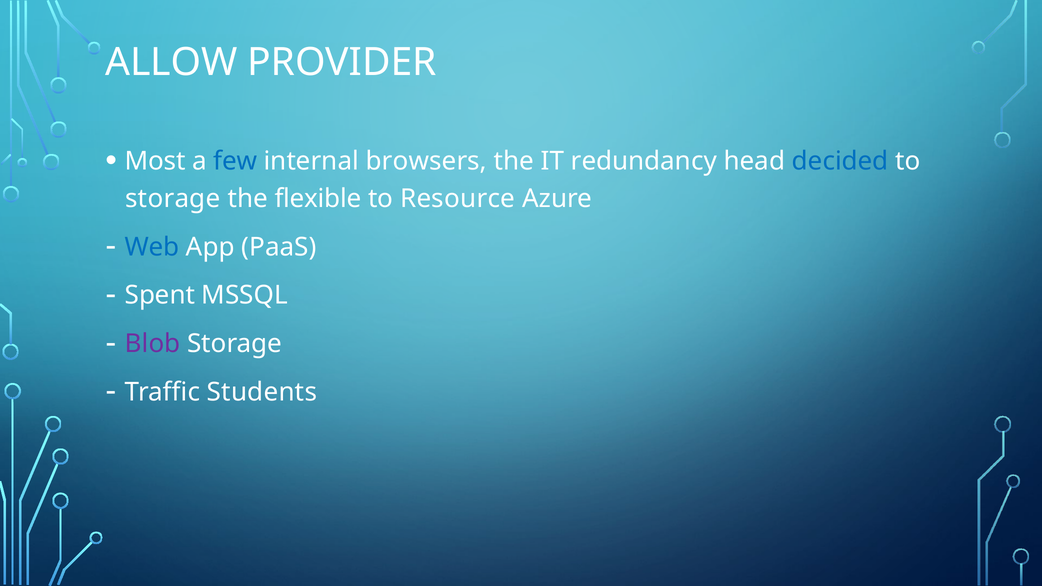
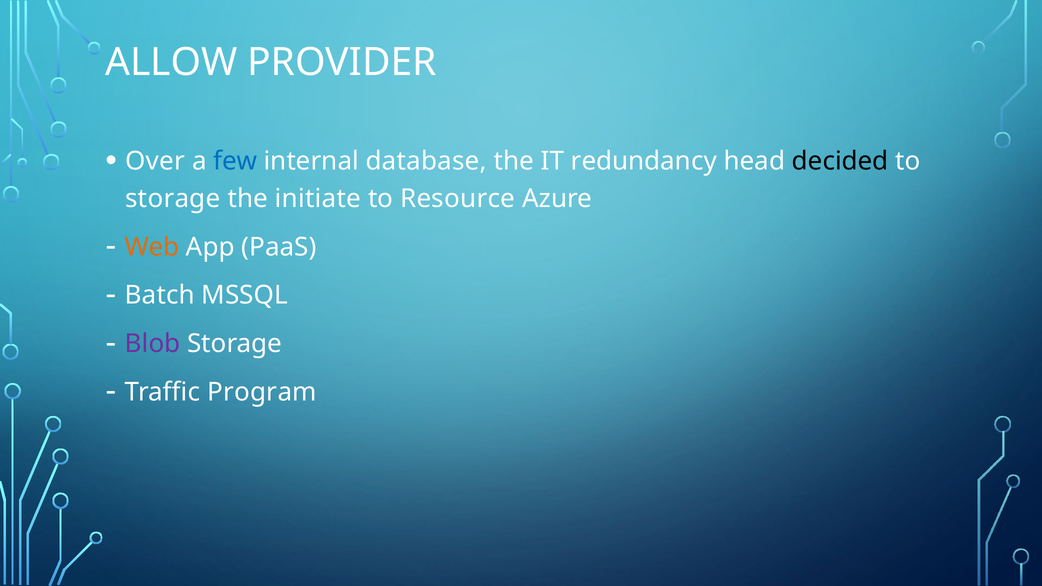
Most: Most -> Over (155, 161)
browsers: browsers -> database (426, 161)
decided colour: blue -> black (840, 161)
flexible: flexible -> initiate (318, 199)
Web colour: blue -> orange (152, 247)
Spent: Spent -> Batch (160, 295)
Students: Students -> Program (262, 392)
